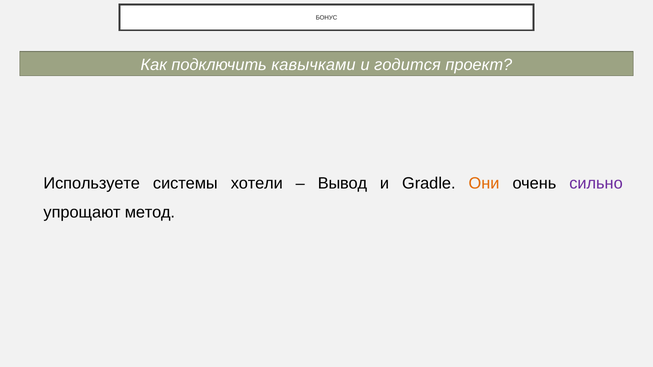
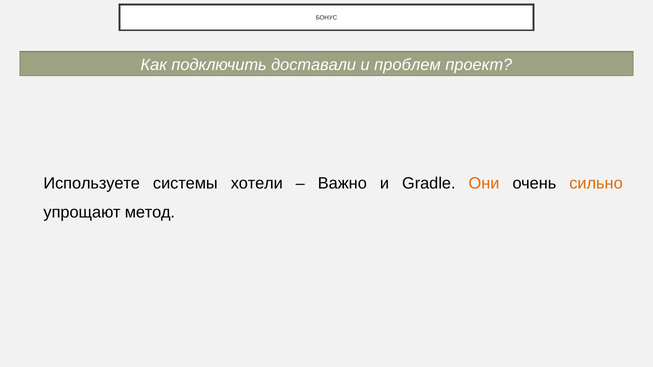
кавычками: кавычками -> доставали (314, 65)
годится: годится -> проблем (407, 65)
Вывод: Вывод -> Важно (342, 183)
сильно colour: purple -> orange (596, 183)
